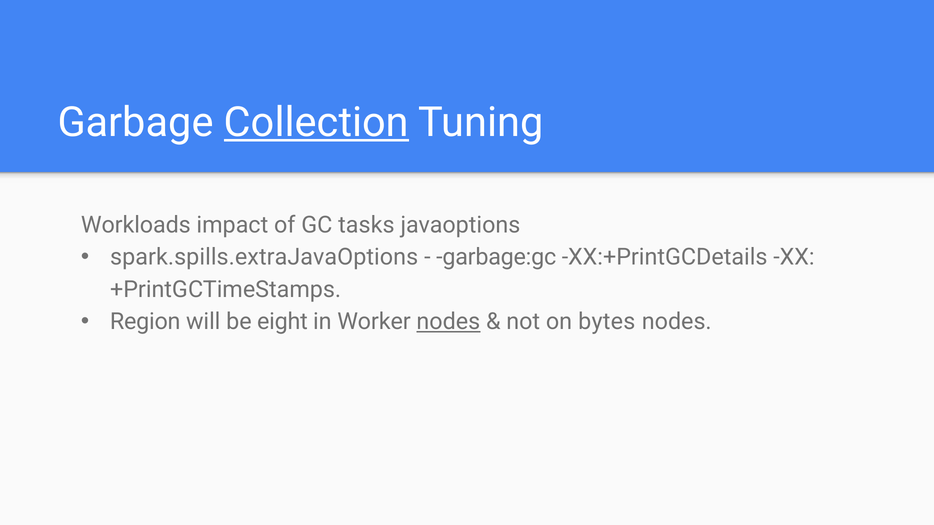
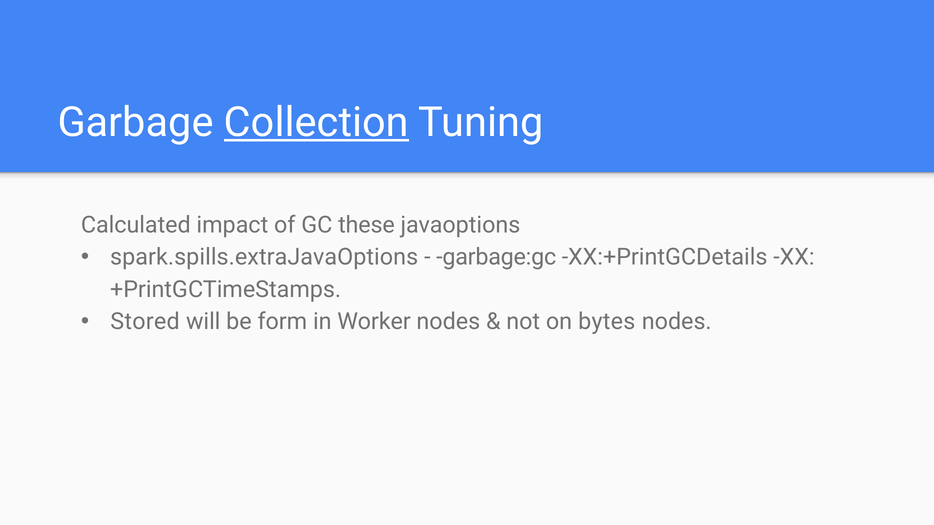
Workloads: Workloads -> Calculated (136, 225)
tasks: tasks -> these (366, 225)
Region: Region -> Stored (145, 322)
eight: eight -> form (282, 322)
nodes underline: present -> none (448, 322)
